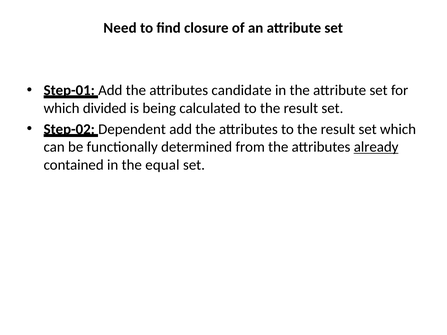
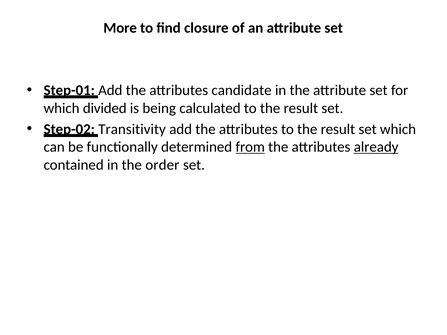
Need: Need -> More (120, 28)
Dependent: Dependent -> Transitivity (132, 129)
from underline: none -> present (250, 147)
equal: equal -> order (162, 165)
